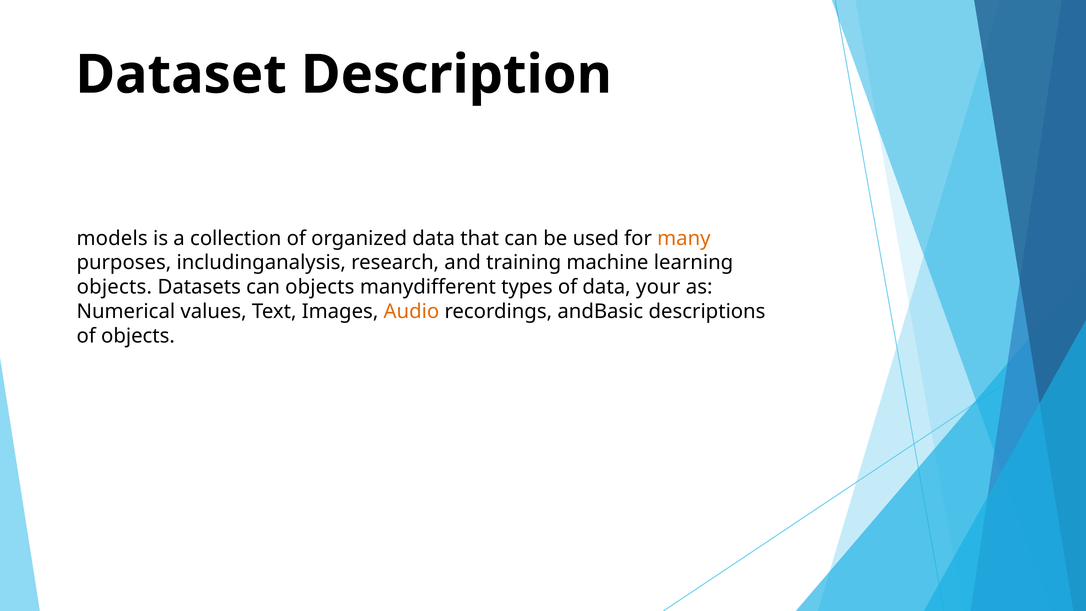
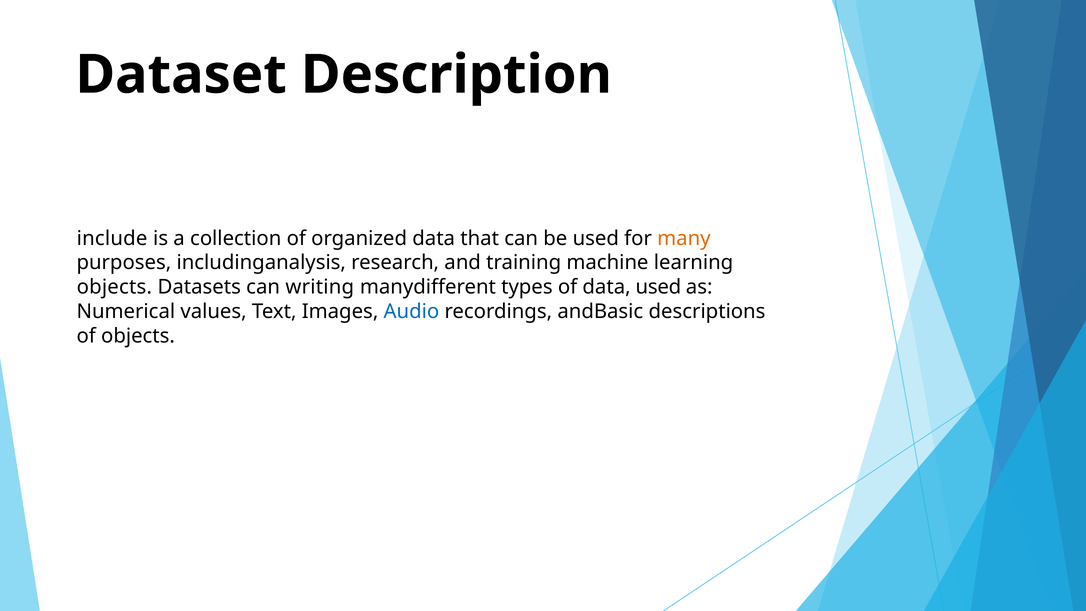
models: models -> include (112, 238)
can objects: objects -> writing (320, 287)
data your: your -> used (658, 287)
Audio colour: orange -> blue (411, 312)
